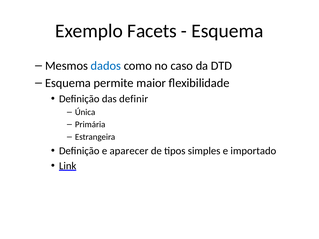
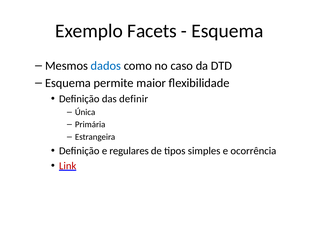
aparecer: aparecer -> regulares (129, 151)
importado: importado -> ocorrência (253, 151)
Link colour: black -> red (68, 166)
